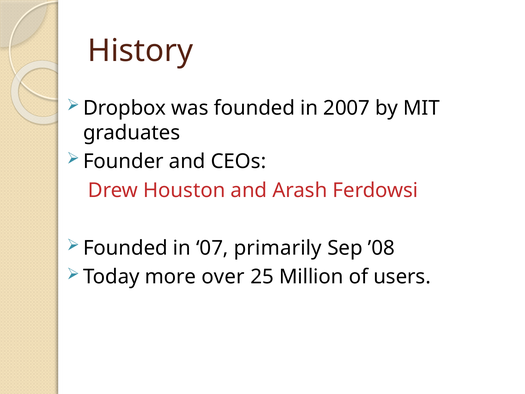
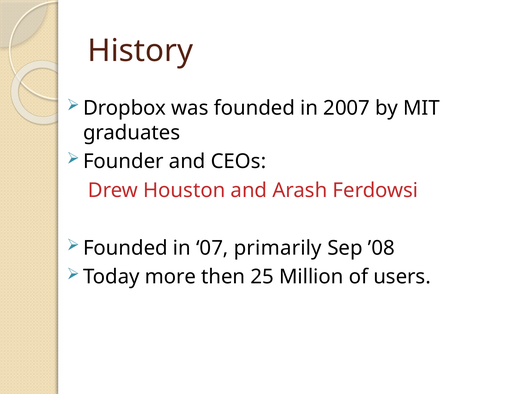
over: over -> then (223, 277)
